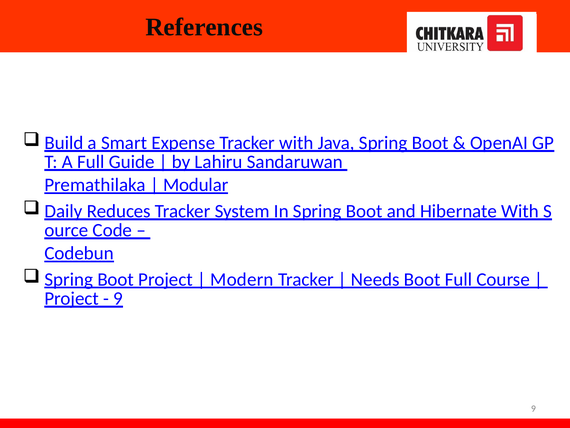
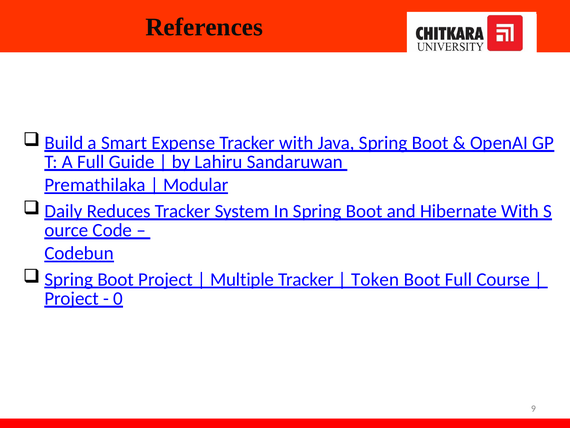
Modern: Modern -> Multiple (242, 279)
Needs: Needs -> Token (375, 279)
9: 9 -> 0 (118, 298)
